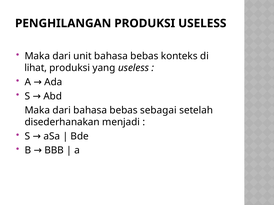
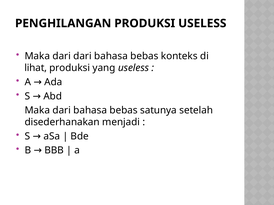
dari unit: unit -> dari (82, 56)
sebagai: sebagai -> satunya (158, 111)
